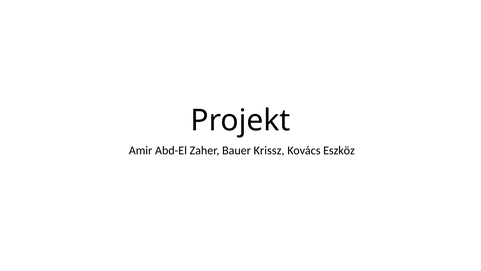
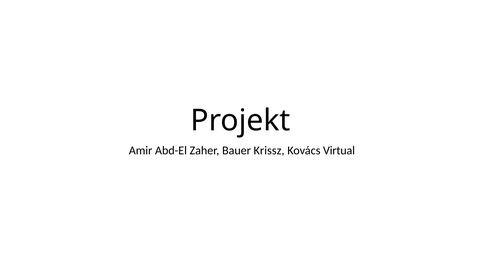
Eszköz: Eszköz -> Virtual (339, 150)
